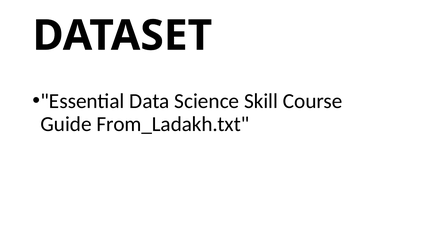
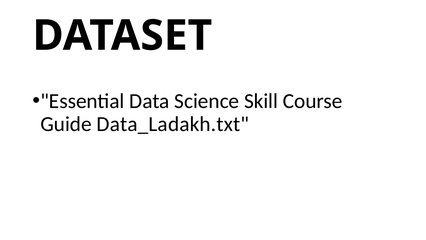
From_Ladakh.txt: From_Ladakh.txt -> Data_Ladakh.txt (173, 124)
